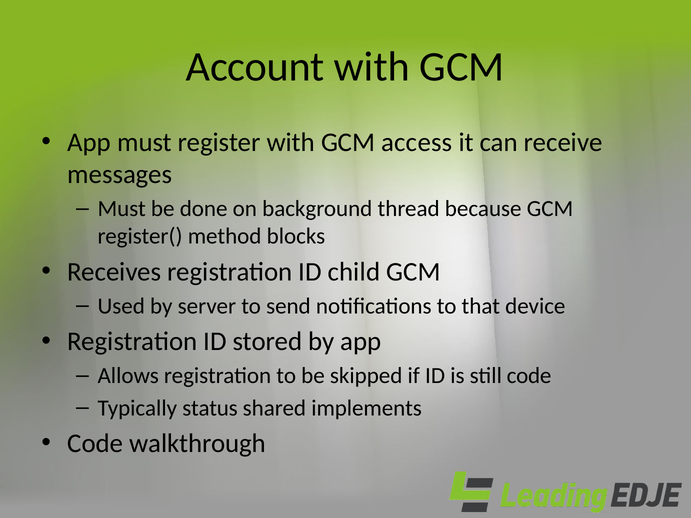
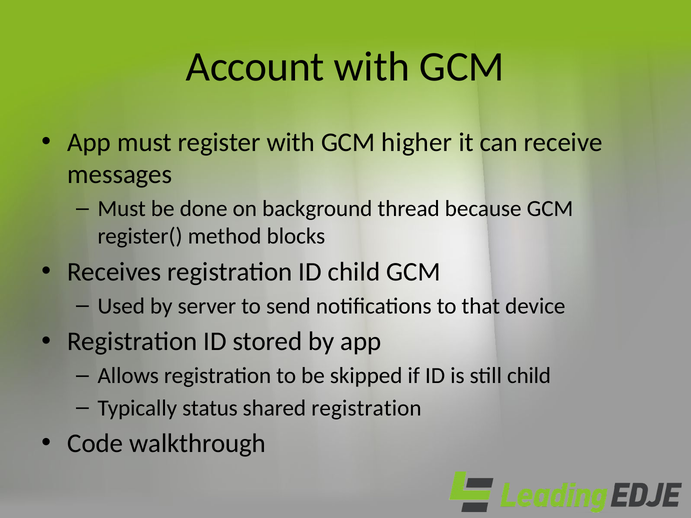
access: access -> higher (417, 142)
still code: code -> child (529, 376)
shared implements: implements -> registration (366, 408)
